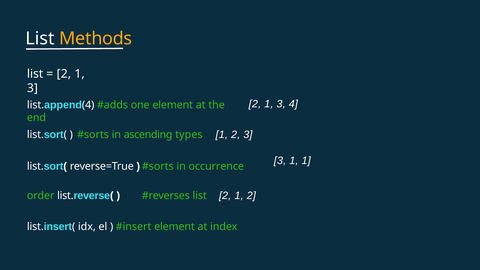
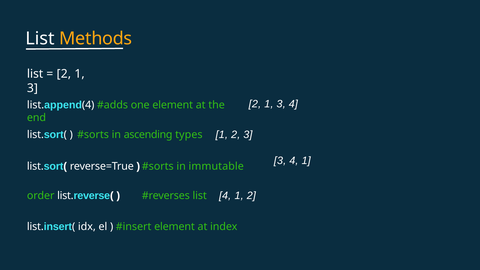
1: 1 -> 4 (294, 161)
occurrence: occurrence -> immutable (216, 166)
list 2: 2 -> 4 (225, 196)
